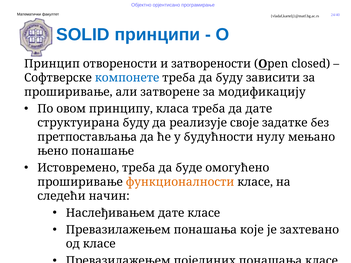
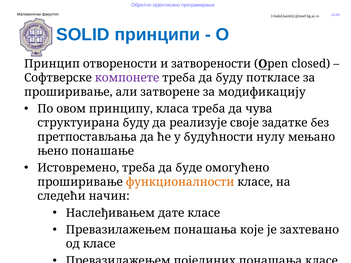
компонете colour: blue -> purple (127, 78)
зависити: зависити -> поткласе (273, 78)
да дате: дате -> чува (259, 109)
